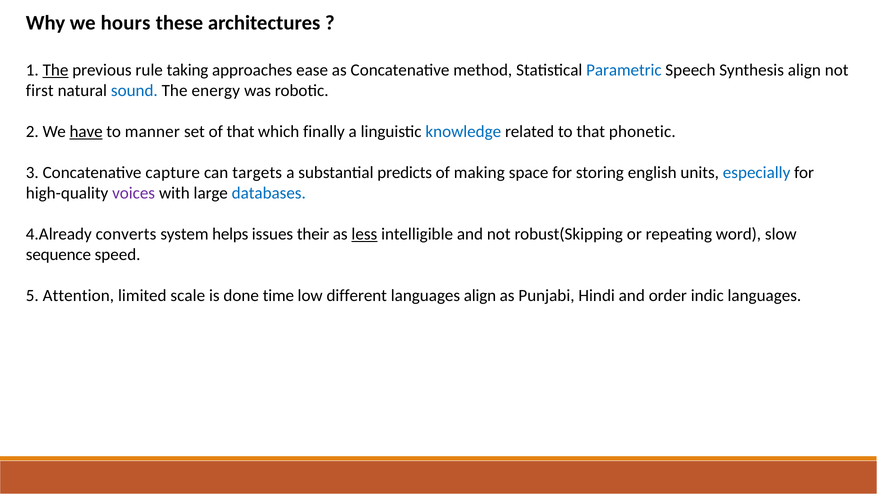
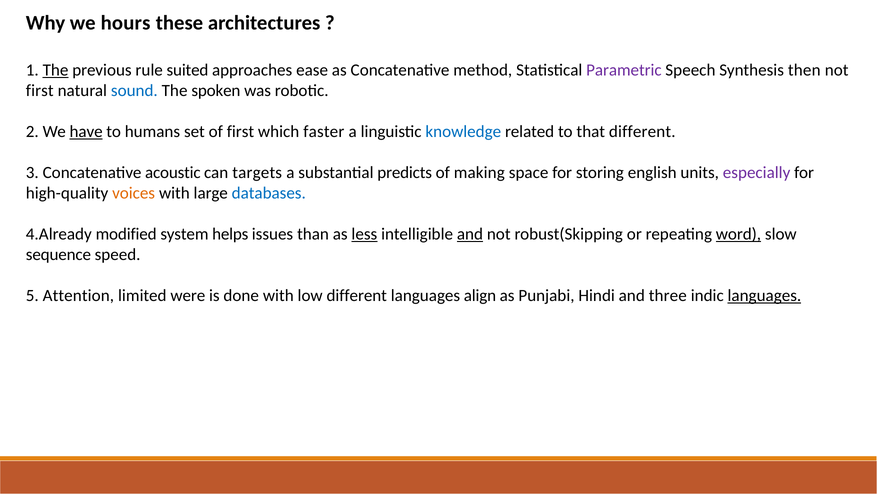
taking: taking -> suited (188, 70)
Parametric colour: blue -> purple (624, 70)
Synthesis align: align -> then (804, 70)
energy: energy -> spoken (216, 90)
manner: manner -> humans (152, 131)
of that: that -> first (240, 131)
finally: finally -> faster (324, 131)
that phonetic: phonetic -> different (642, 131)
capture: capture -> acoustic (173, 172)
especially colour: blue -> purple (757, 172)
voices colour: purple -> orange (134, 193)
converts: converts -> modified (126, 234)
their: their -> than (313, 234)
and underline: none -> present (470, 234)
word underline: none -> present (738, 234)
scale: scale -> were (188, 295)
done time: time -> with (278, 295)
order: order -> three (668, 295)
languages underline: none -> present (764, 295)
